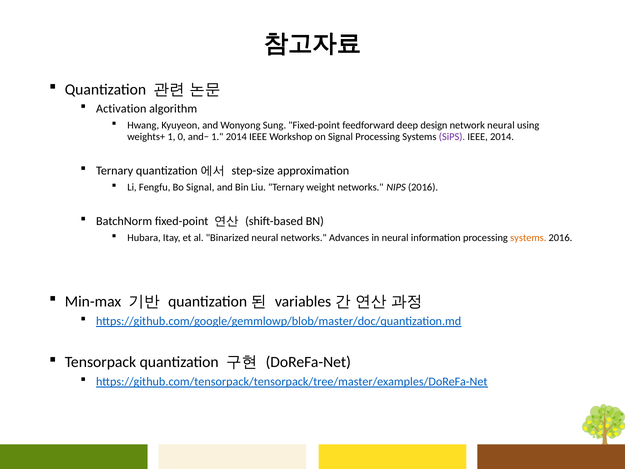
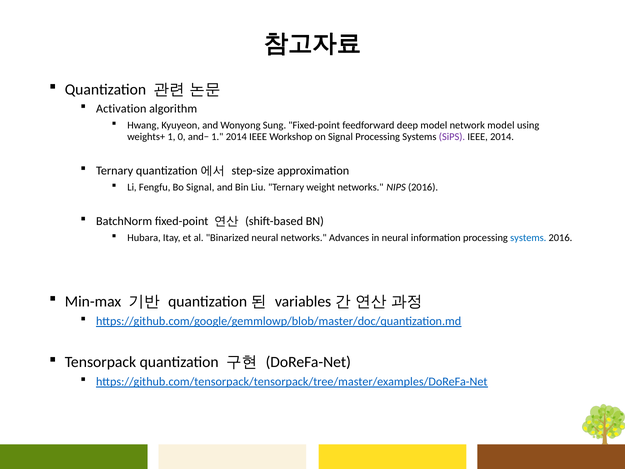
deep design: design -> model (434, 125)
network neural: neural -> model (501, 125)
systems colour: orange -> blue (528, 238)
